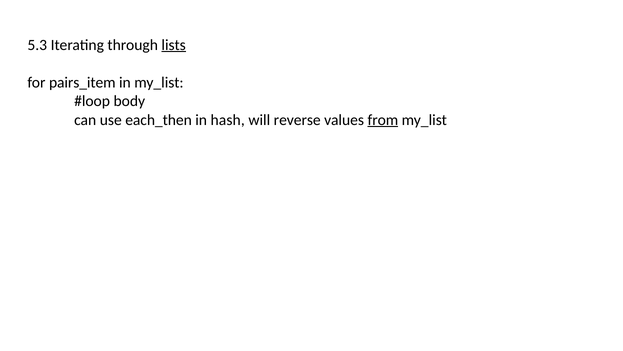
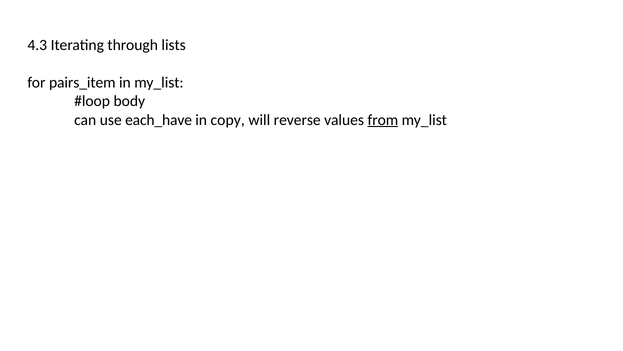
5.3: 5.3 -> 4.3 (37, 45)
lists underline: present -> none (174, 45)
each_then: each_then -> each_have (159, 120)
hash: hash -> copy (228, 120)
